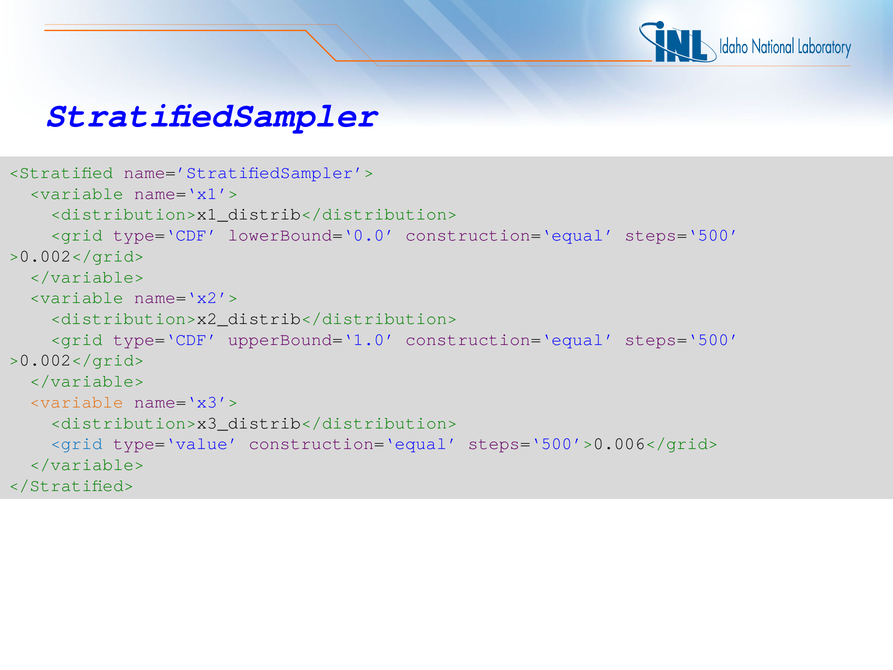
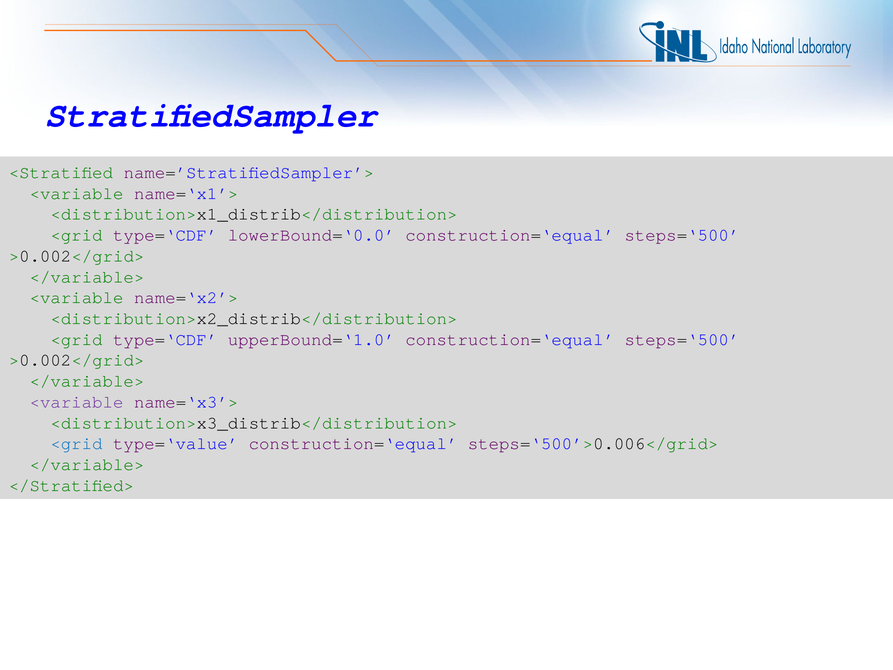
<variable colour: orange -> purple (77, 402)
